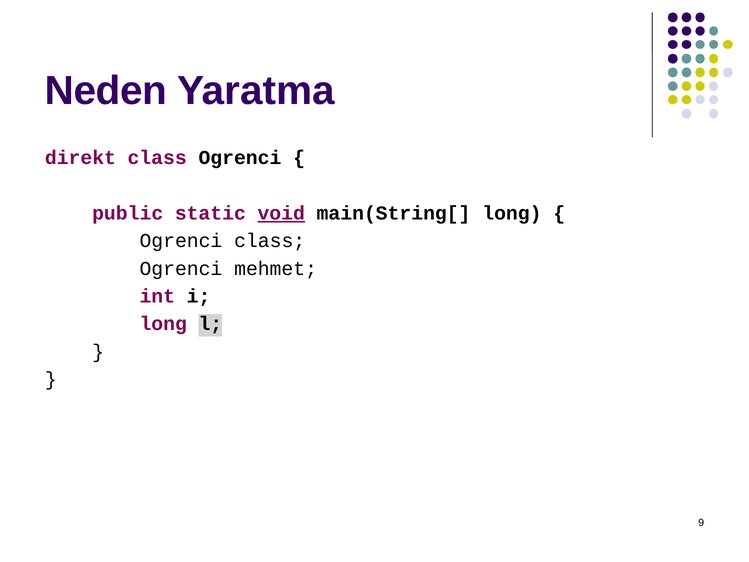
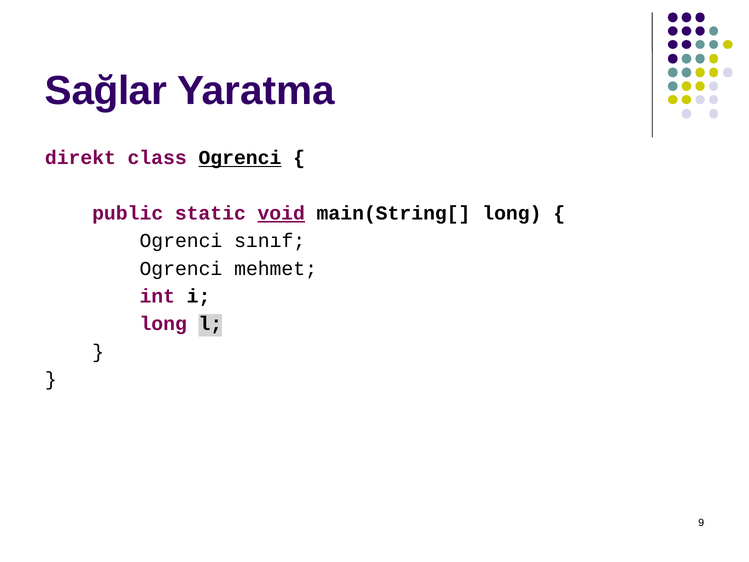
Neden: Neden -> Sağlar (106, 91)
Ogrenci underline: none -> present (240, 158)
Ogrenci class: class -> sınıf (270, 241)
